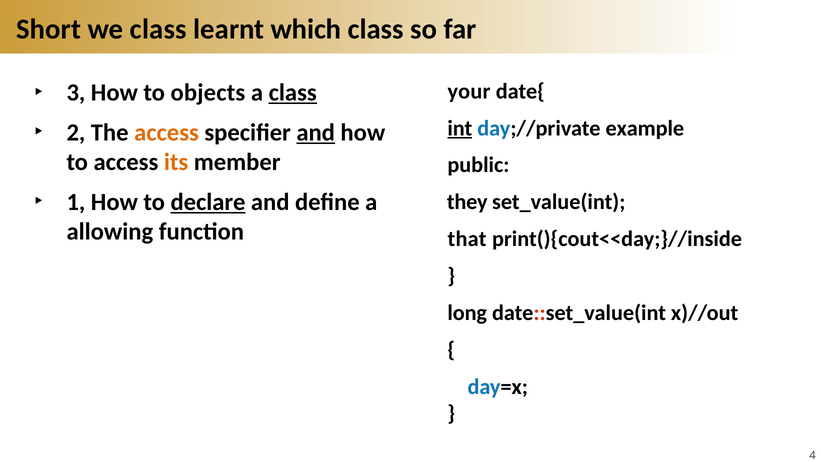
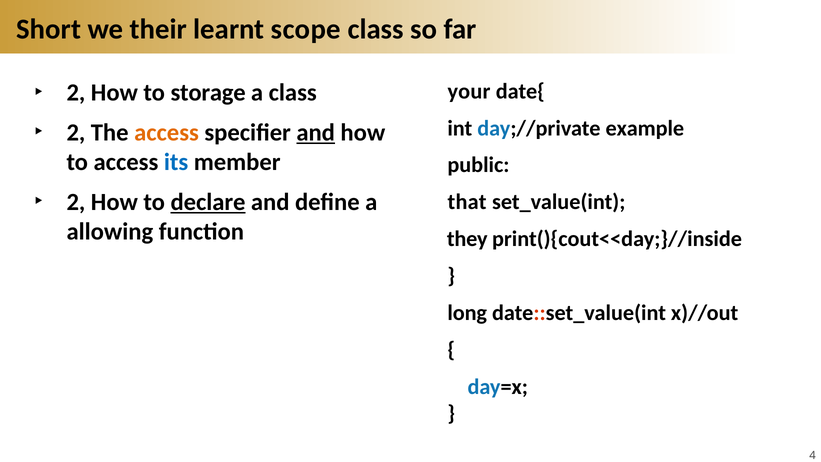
we class: class -> their (158, 29)
which: which -> scope (306, 29)
3: 3 -> 2 (76, 93)
objects: objects -> storage (208, 93)
class underline: present -> none (293, 93)
int underline: present -> none (460, 128)
its colour: orange -> blue (176, 162)
they: they -> that (467, 202)
1: 1 -> 2 (76, 202)
that: that -> they (467, 239)
